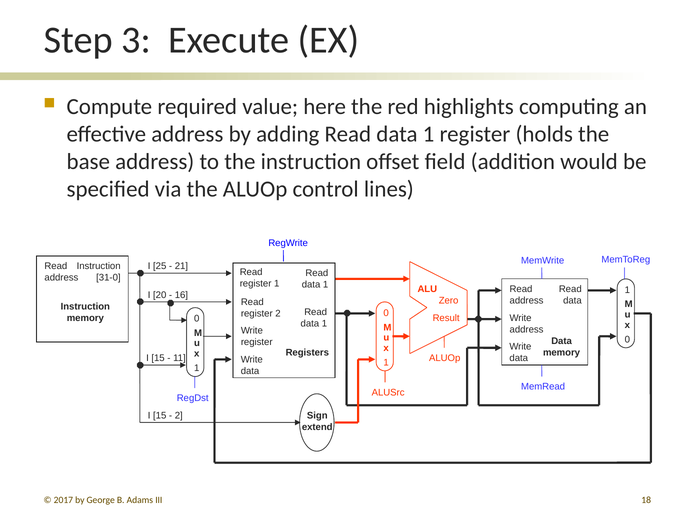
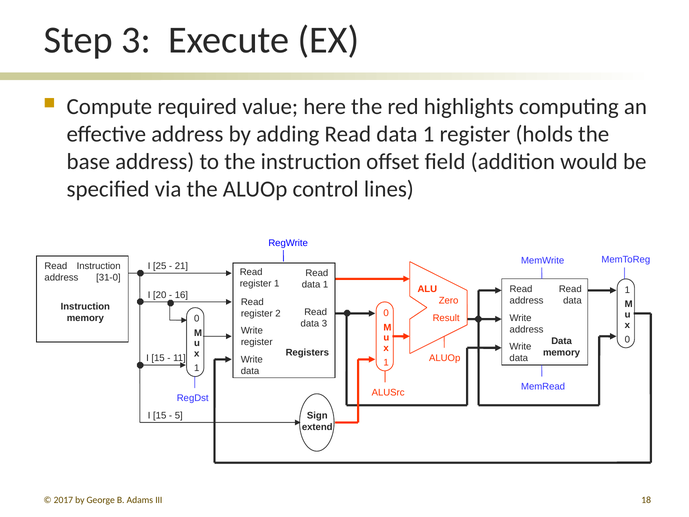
1: 1 -> 3 (324, 323)
2: 2 -> 5 (179, 415)
